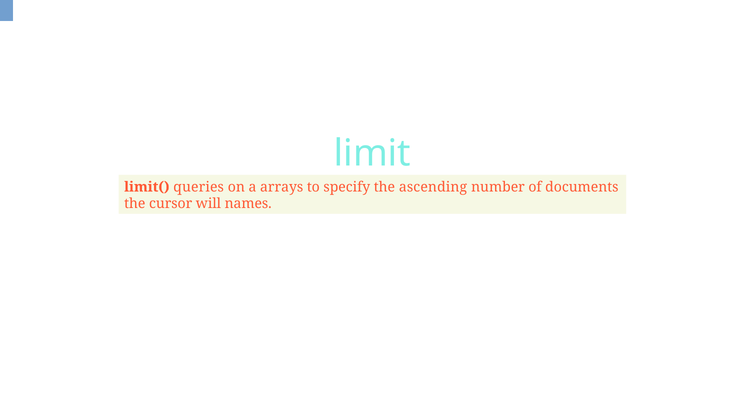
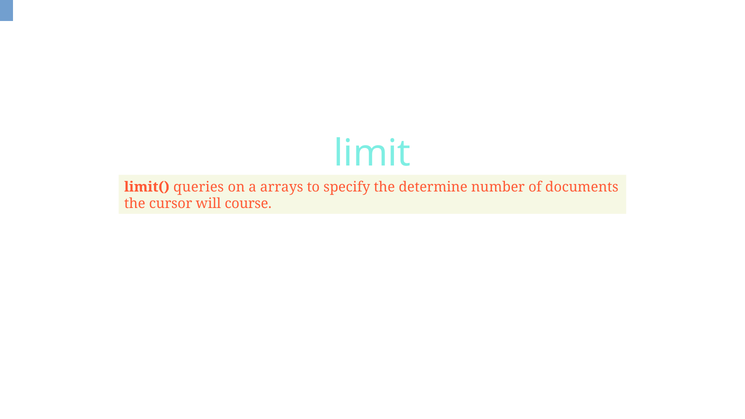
ascending: ascending -> determine (433, 187)
names: names -> course (248, 204)
